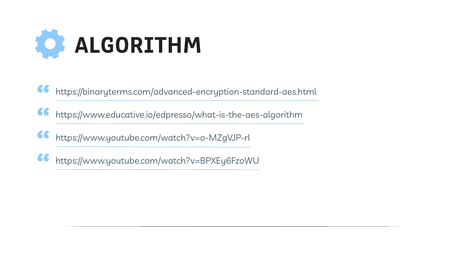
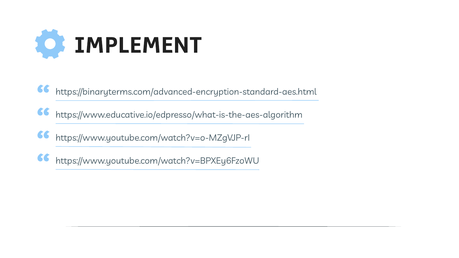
ALGORITHM: ALGORITHM -> IMPLEMENT (138, 45)
